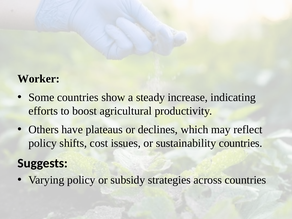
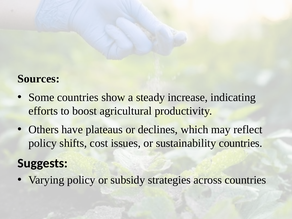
Worker: Worker -> Sources (39, 79)
